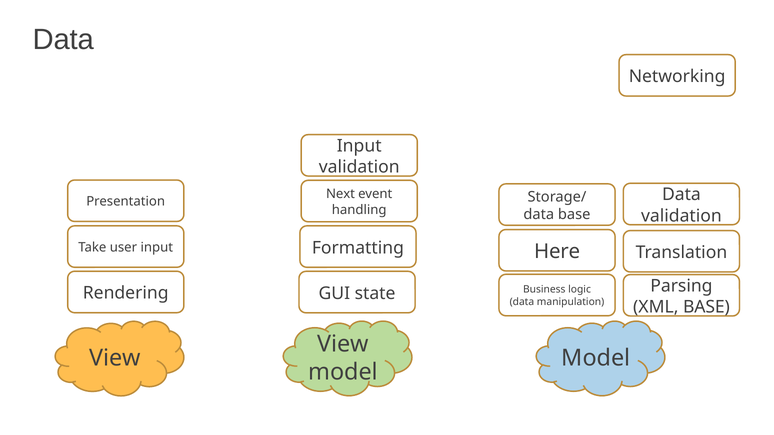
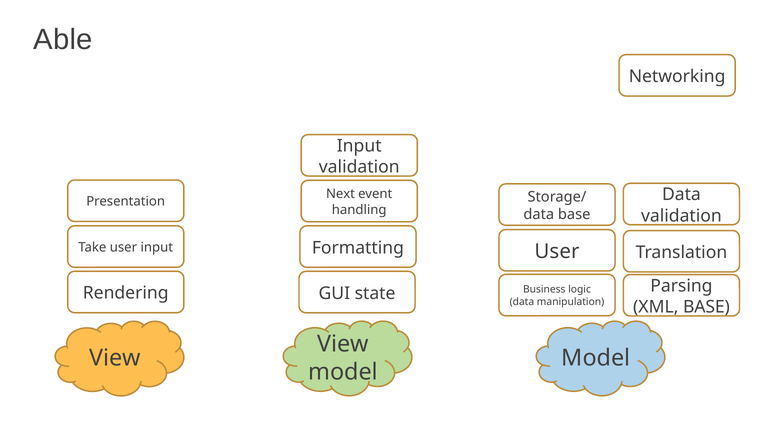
Data: Data -> Able (63, 40)
Here: Here -> User (557, 252)
